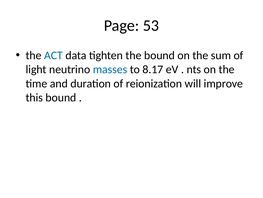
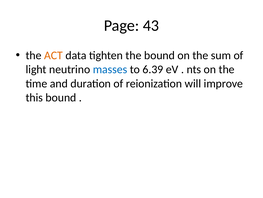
53: 53 -> 43 (151, 25)
ACT colour: blue -> orange (53, 55)
8.17: 8.17 -> 6.39 (153, 69)
